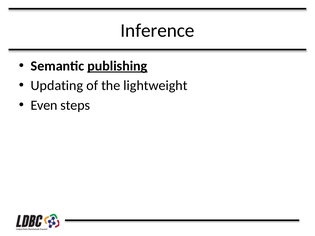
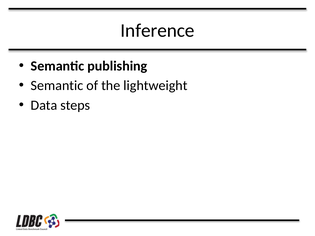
publishing underline: present -> none (117, 66)
Updating: Updating -> Semantic (57, 86)
Even: Even -> Data (44, 105)
